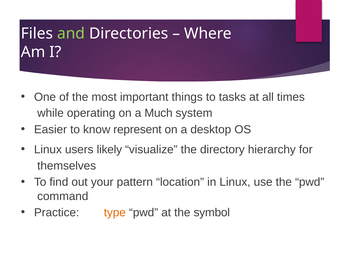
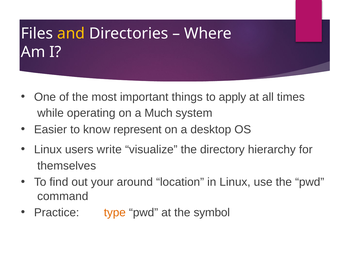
and colour: light green -> yellow (71, 34)
tasks: tasks -> apply (232, 97)
likely: likely -> write (109, 150)
pattern: pattern -> around (135, 183)
